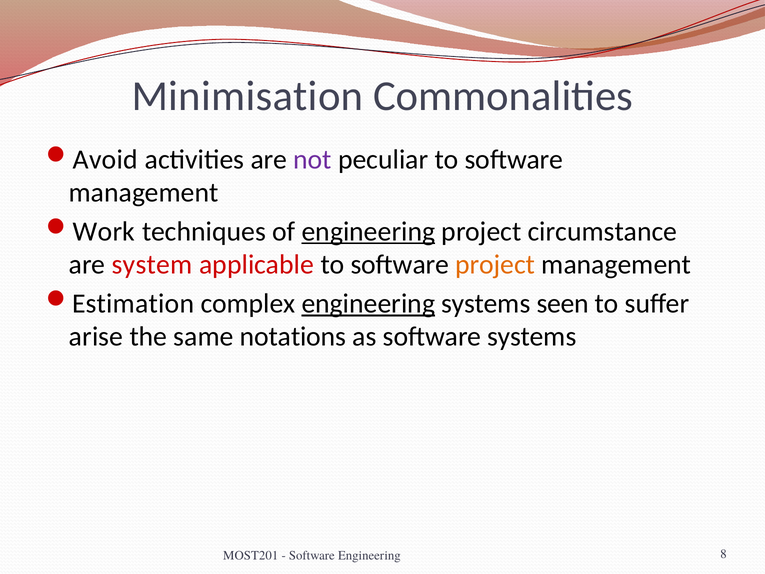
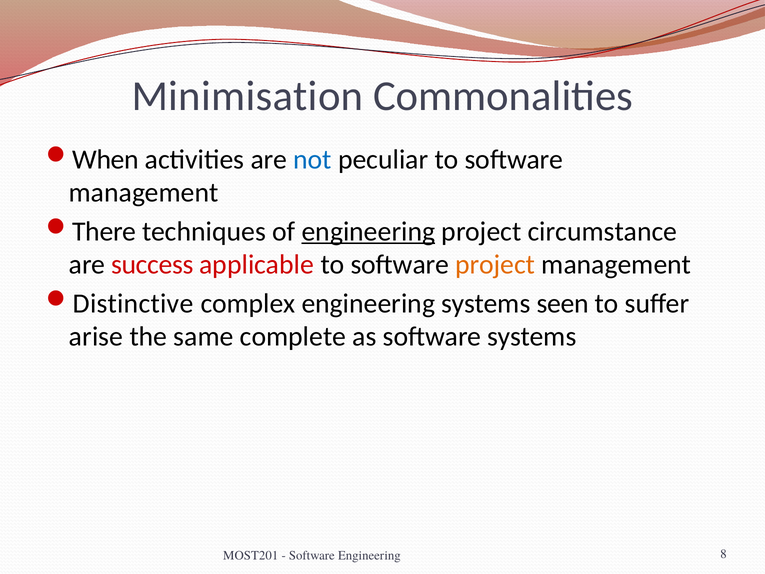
Avoid: Avoid -> When (106, 159)
not colour: purple -> blue (312, 159)
Work: Work -> There (104, 231)
system: system -> success (152, 265)
Estimation: Estimation -> Distinctive (133, 304)
engineering underline: present -> none (368, 304)
notations: notations -> complete (293, 337)
